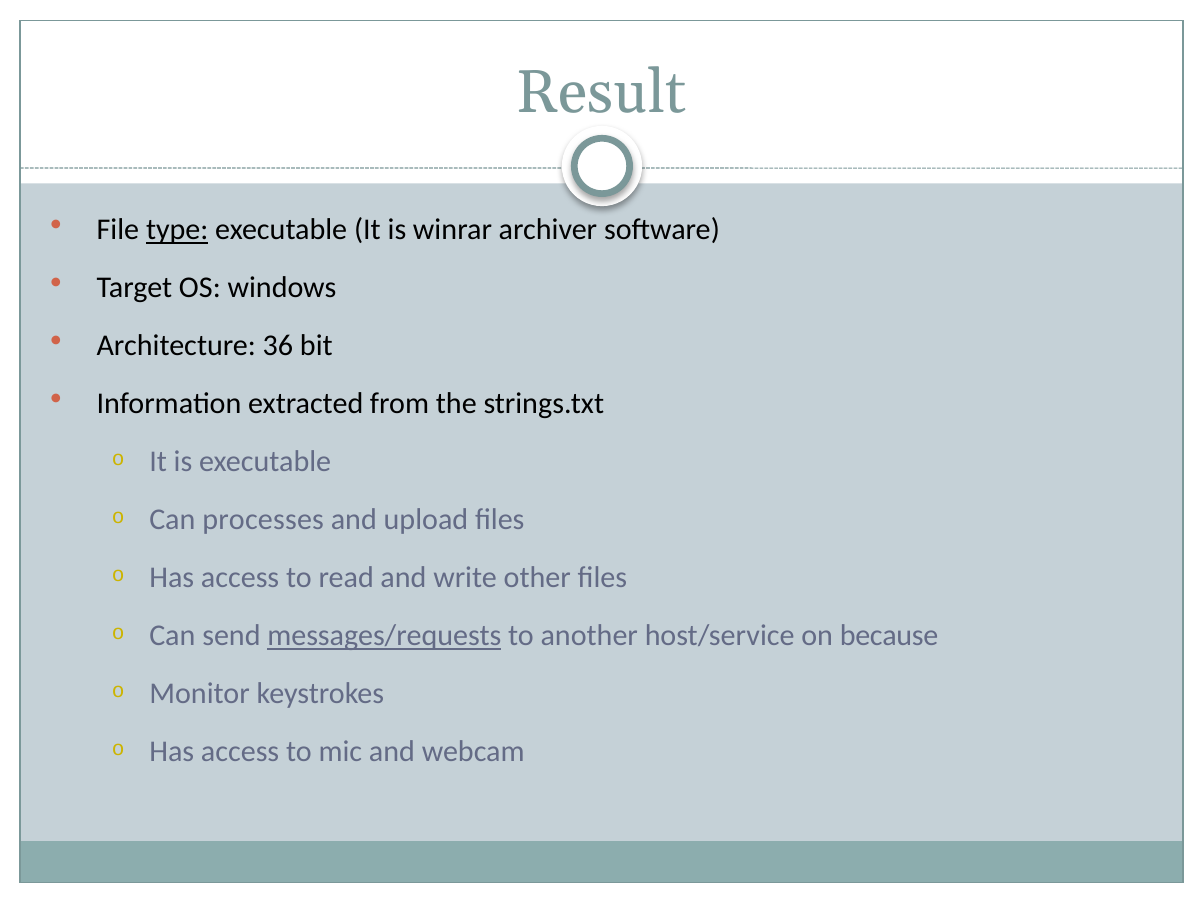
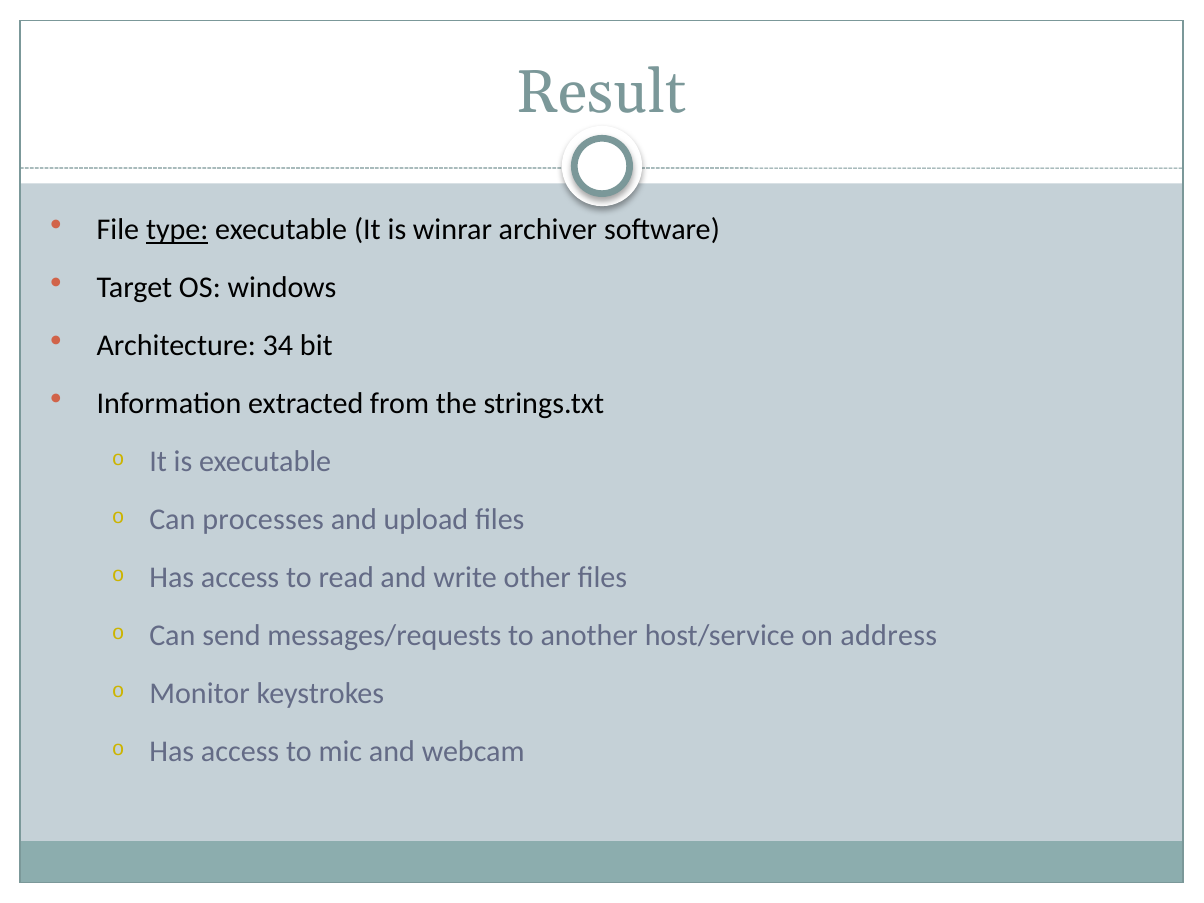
36: 36 -> 34 (278, 346)
messages/requests underline: present -> none (384, 636)
because: because -> address (889, 636)
